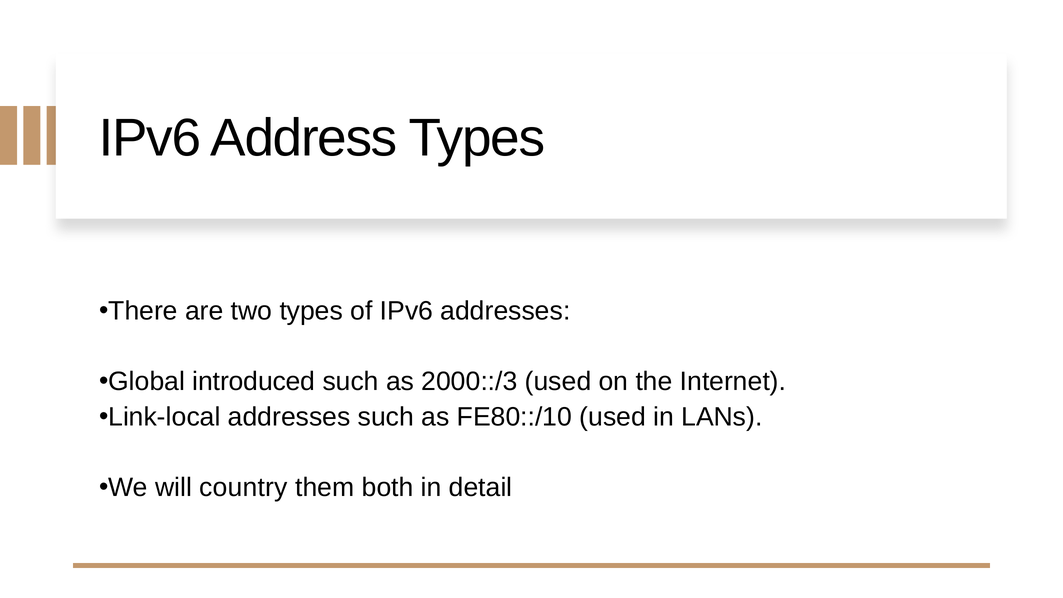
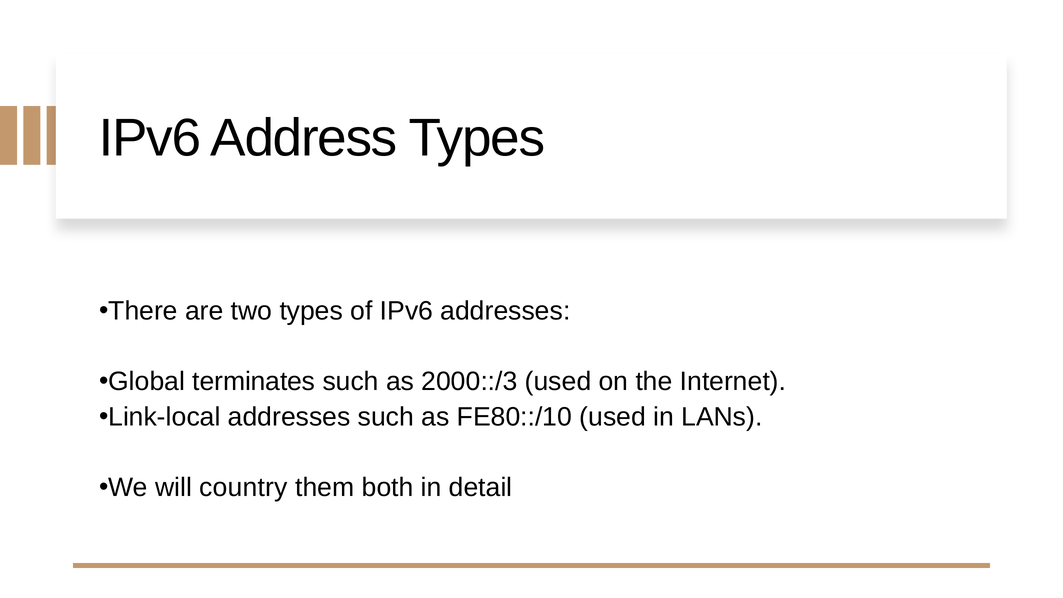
introduced: introduced -> terminates (254, 381)
